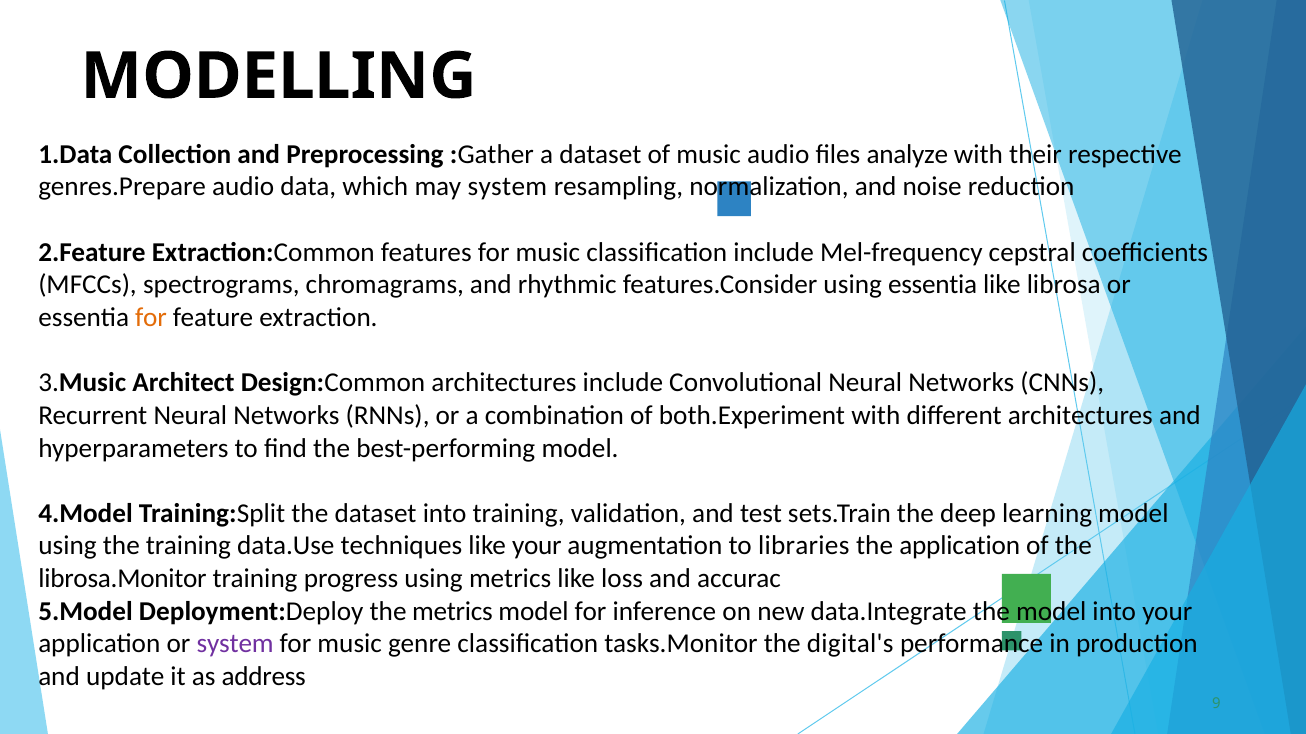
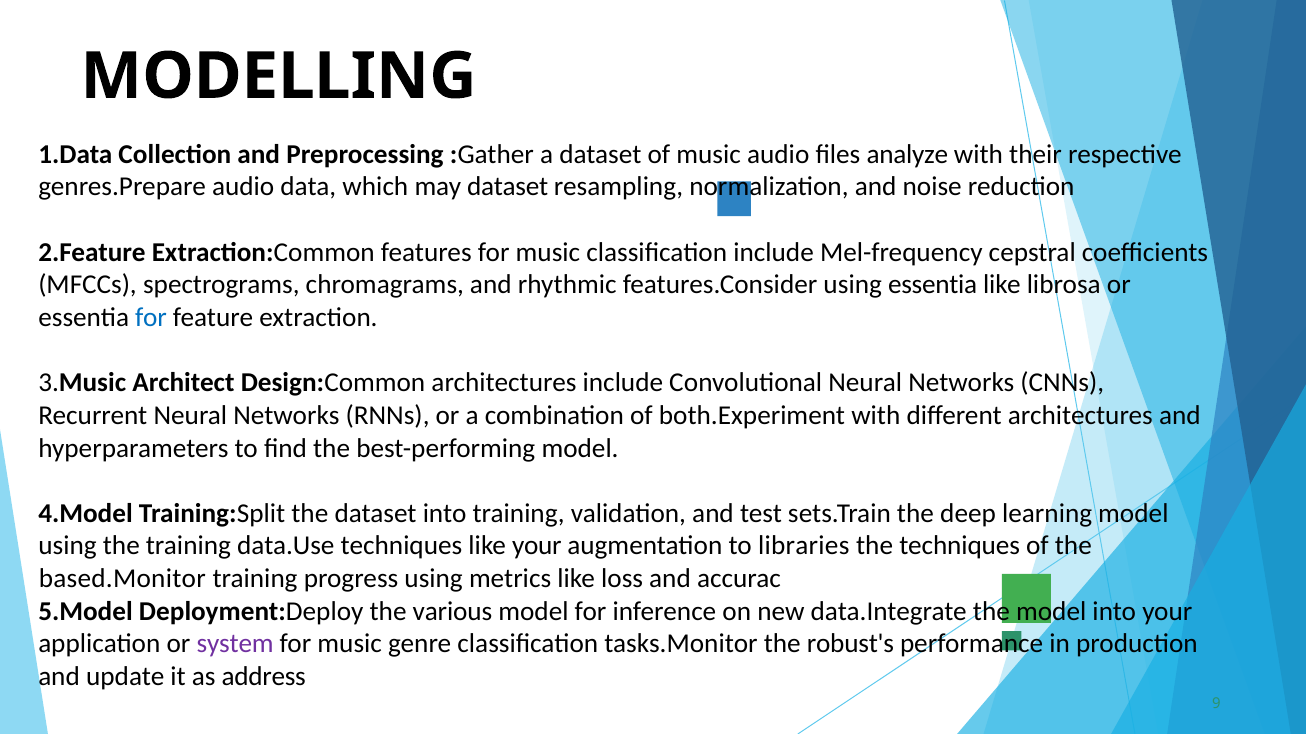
may system: system -> dataset (508, 187)
for colour: orange -> blue (151, 318)
the application: application -> techniques (960, 546)
librosa.Monitor: librosa.Monitor -> based.Monitor (122, 579)
the metrics: metrics -> various (452, 612)
digital's: digital's -> robust's (850, 644)
